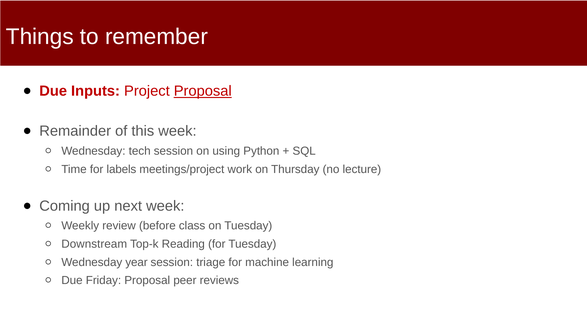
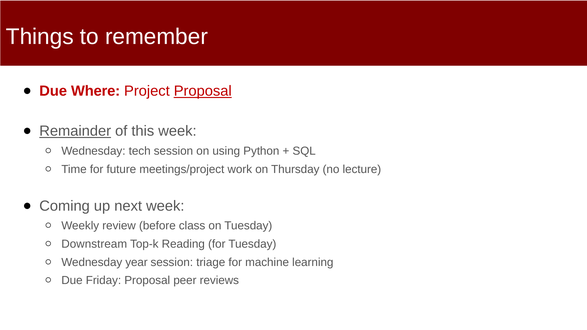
Inputs: Inputs -> Where (96, 91)
Remainder underline: none -> present (75, 131)
labels: labels -> future (121, 169)
